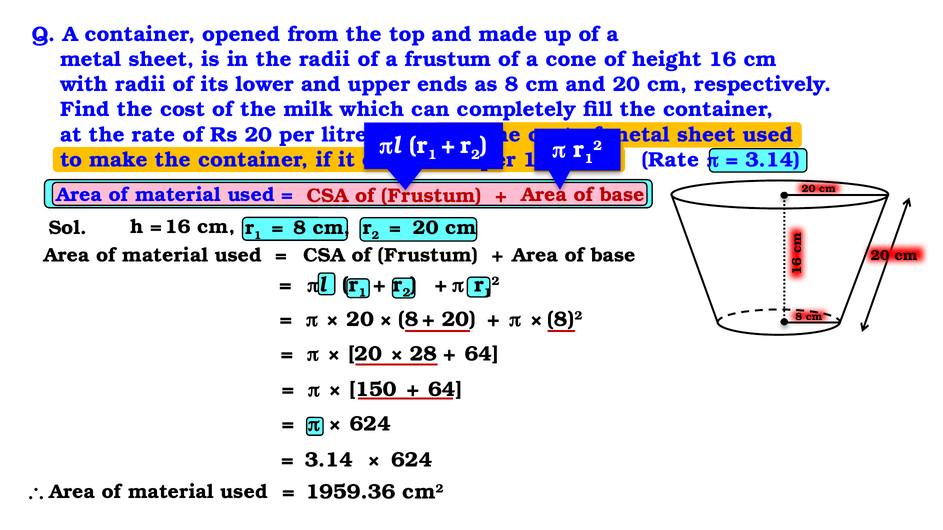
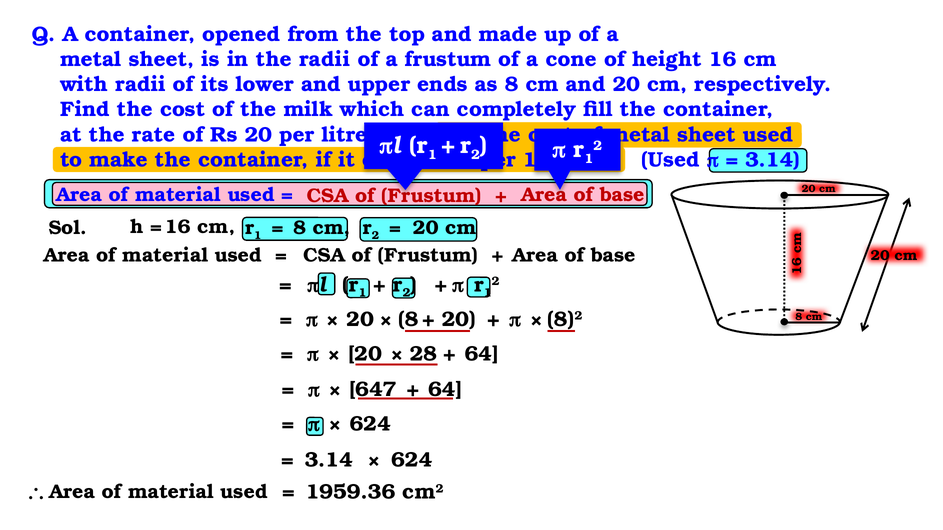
Rate: Rate -> Used (671, 160)
150: 150 -> 647 (373, 390)
